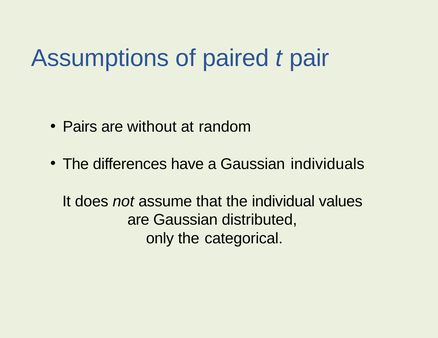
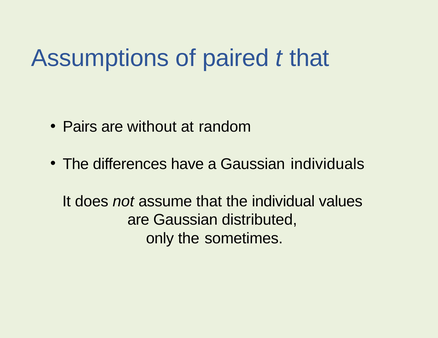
t pair: pair -> that (309, 58)
categorical: categorical -> sometimes (244, 239)
